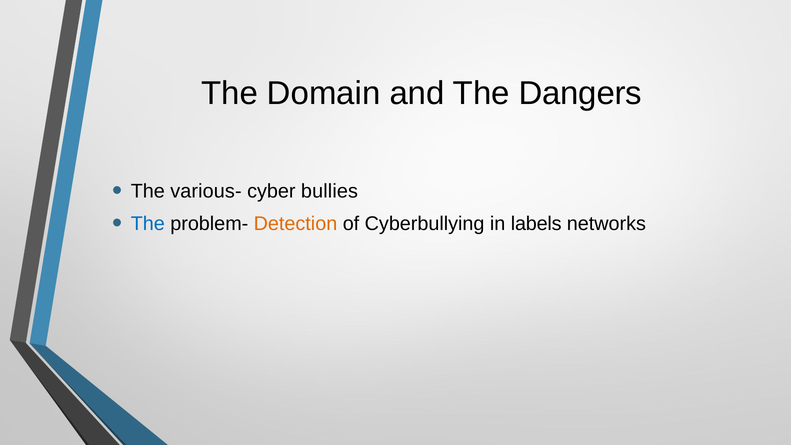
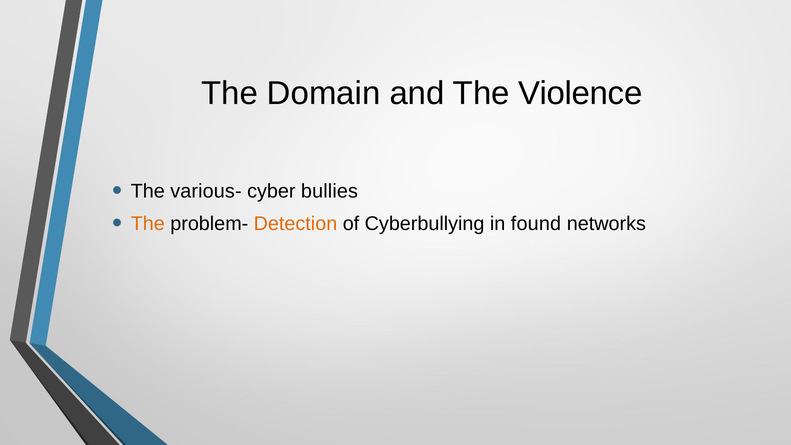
Dangers: Dangers -> Violence (580, 93)
The colour: blue -> orange (148, 224)
labels: labels -> found (536, 224)
